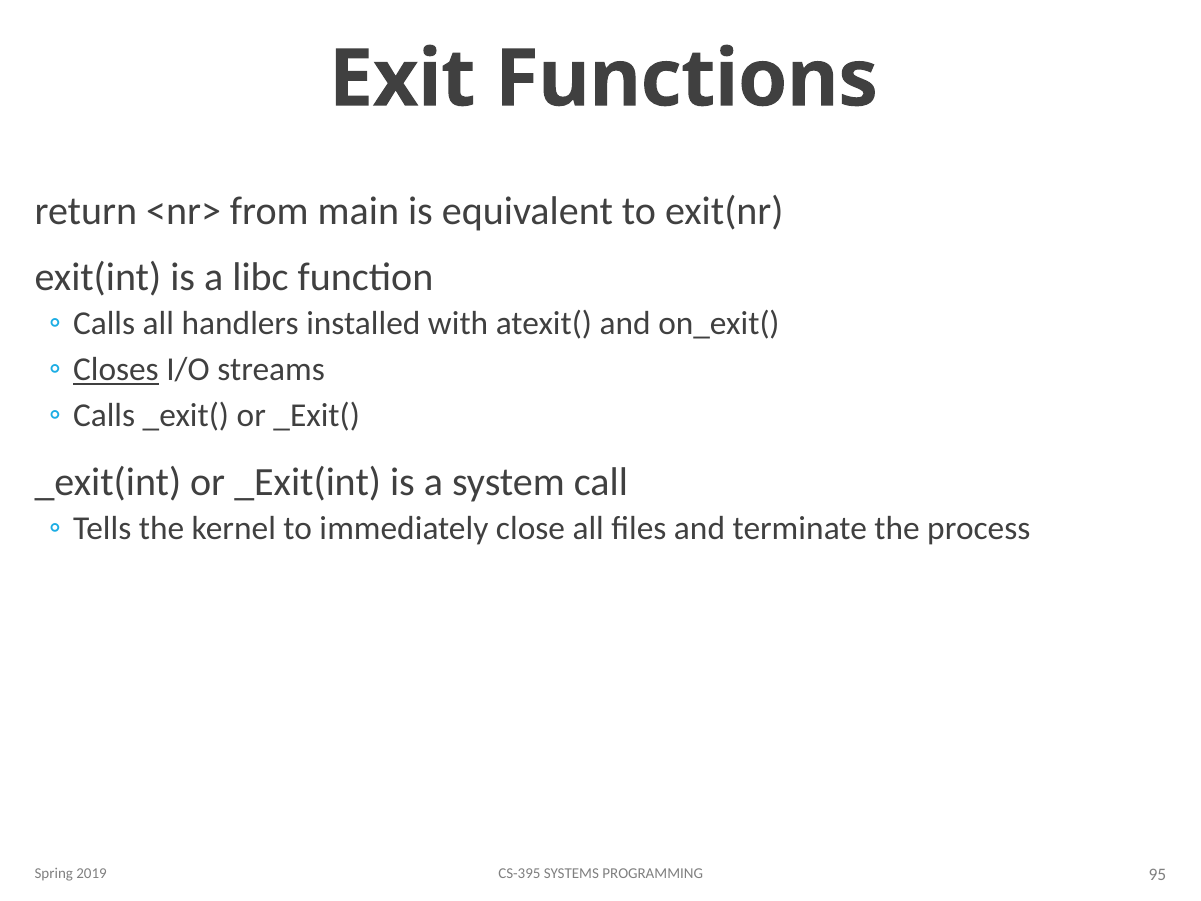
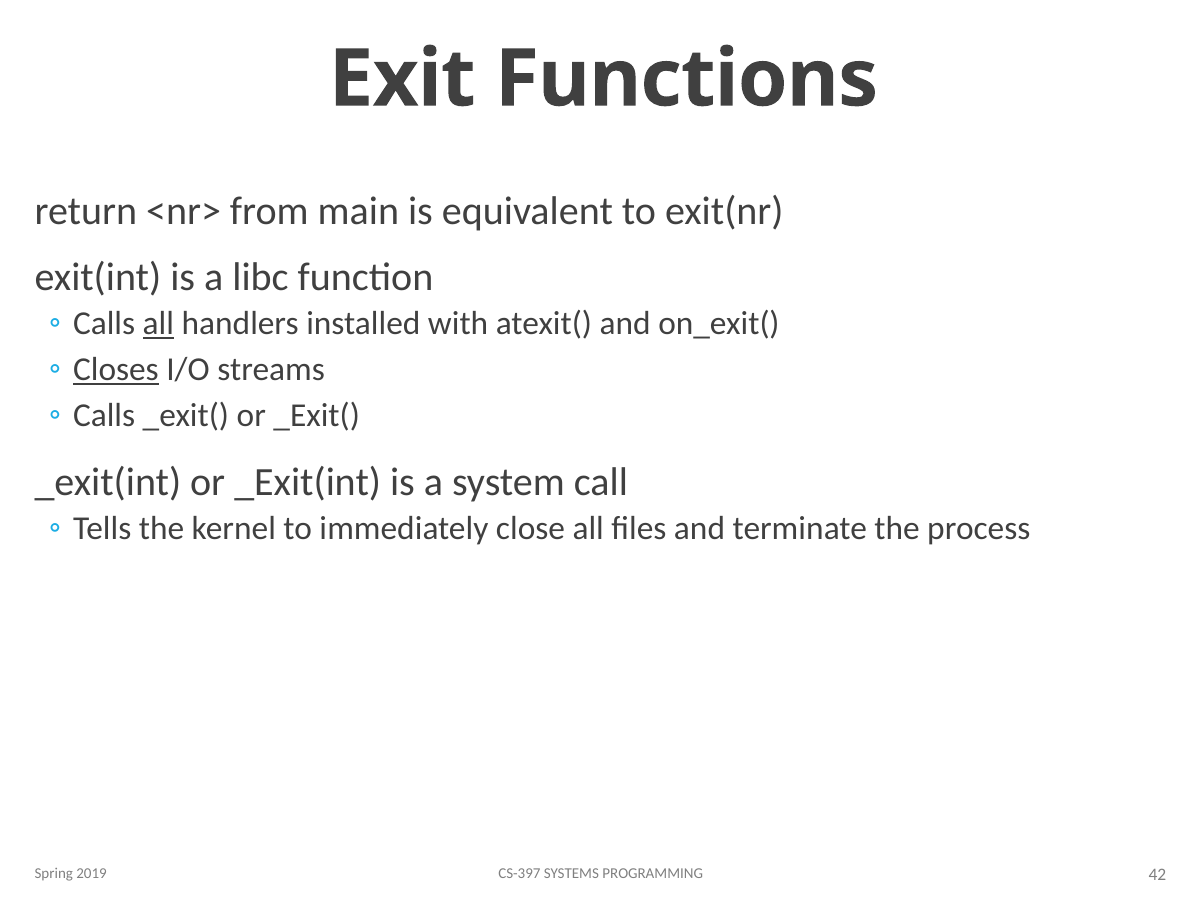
all underline: none -> present (158, 324)
CS-395: CS-395 -> CS-397 (519, 873)
95: 95 -> 42 (1157, 874)
